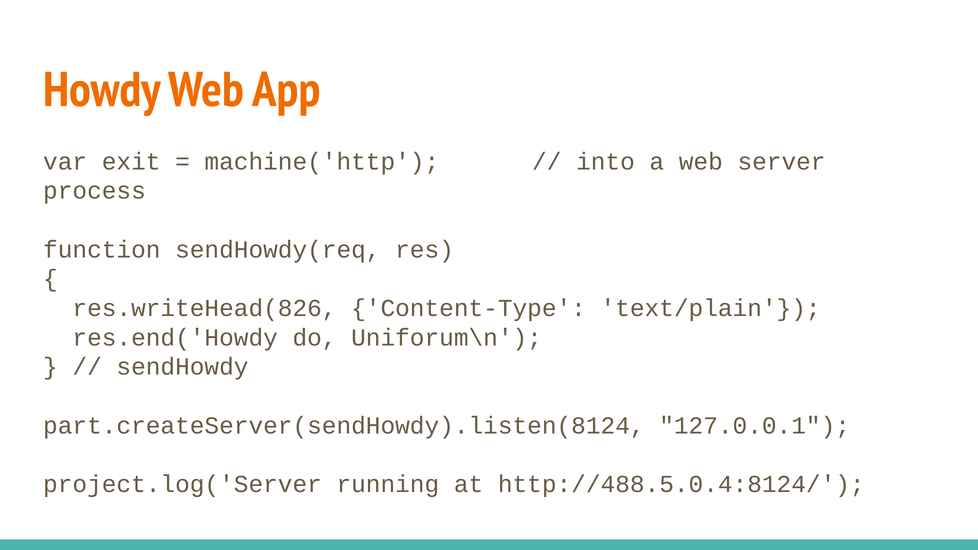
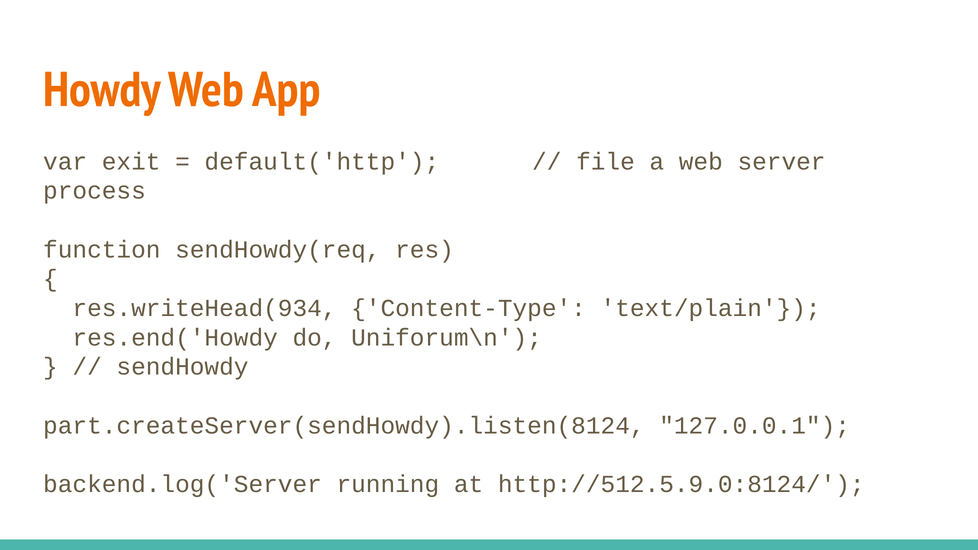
machine('http: machine('http -> default('http (322, 162)
into: into -> file (605, 162)
res.writeHead(826: res.writeHead(826 -> res.writeHead(934 (204, 308)
project.log('Server: project.log('Server -> backend.log('Server (182, 484)
http://488.5.0.4:8124/: http://488.5.0.4:8124/ -> http://512.5.9.0:8124/ (681, 484)
